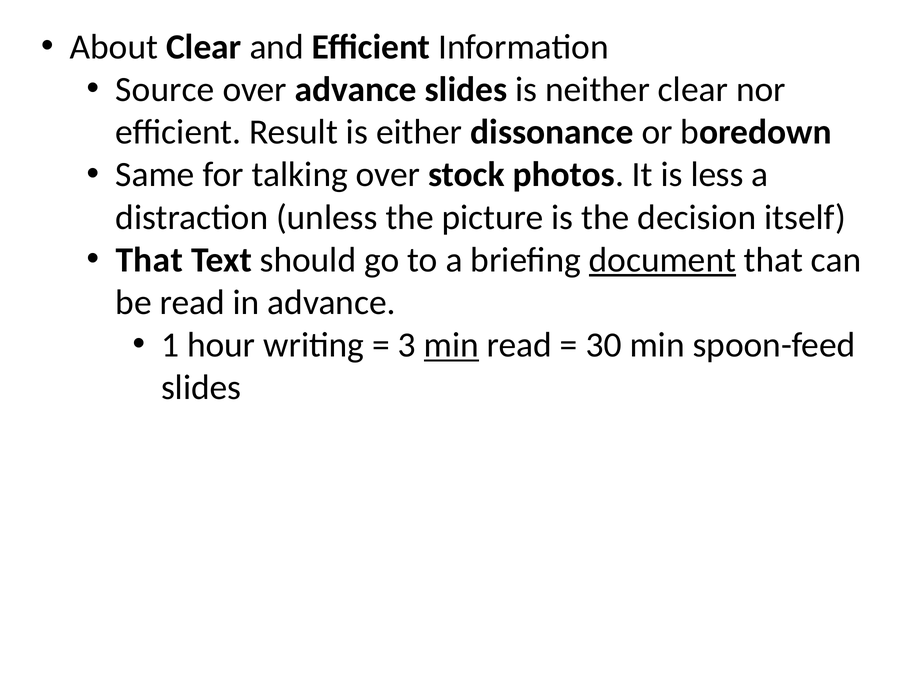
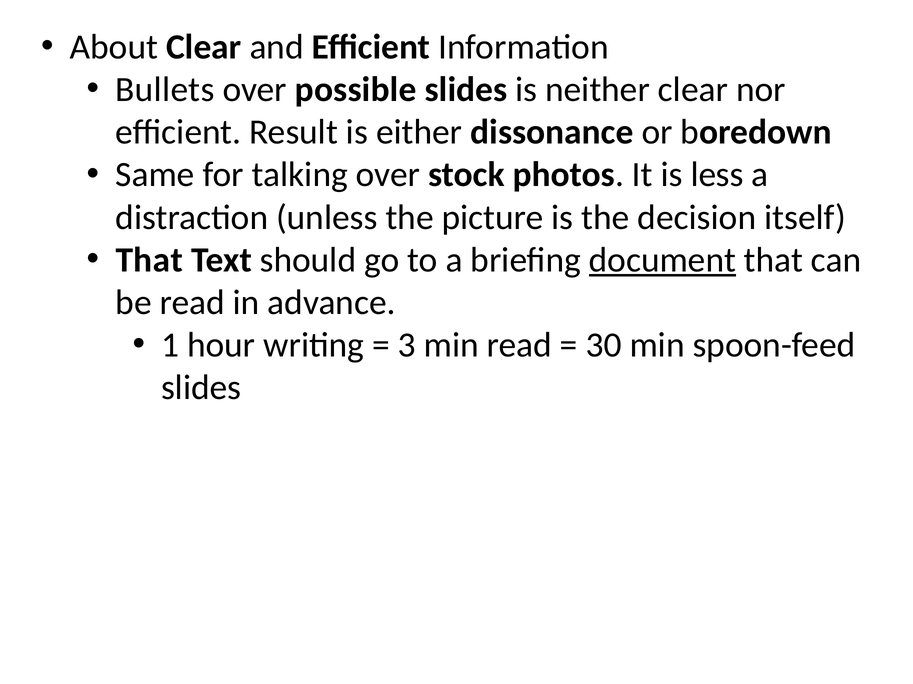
Source: Source -> Bullets (165, 90)
over advance: advance -> possible (356, 90)
min underline: present -> none (451, 346)
